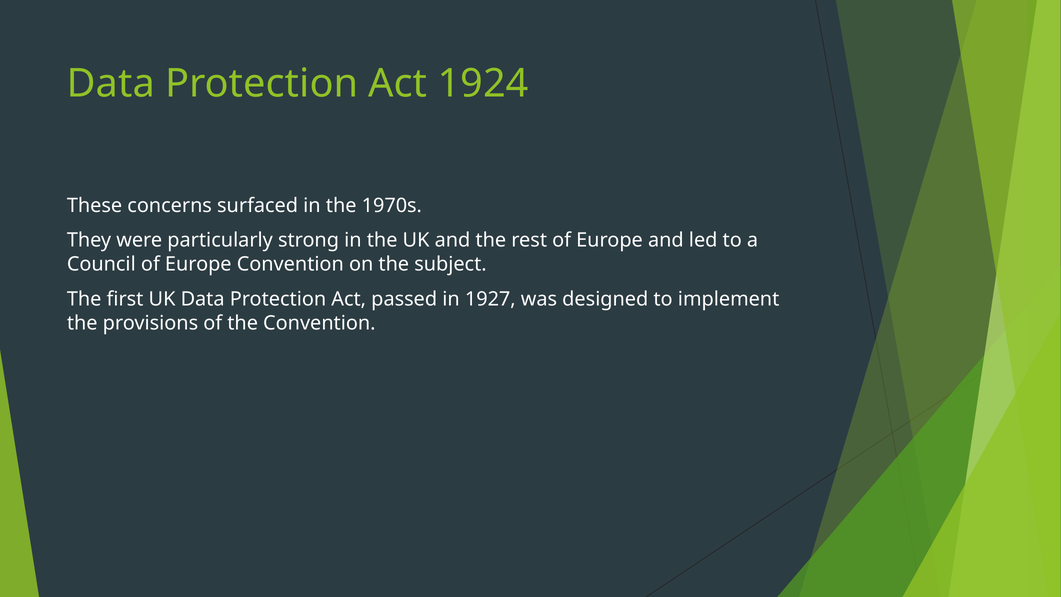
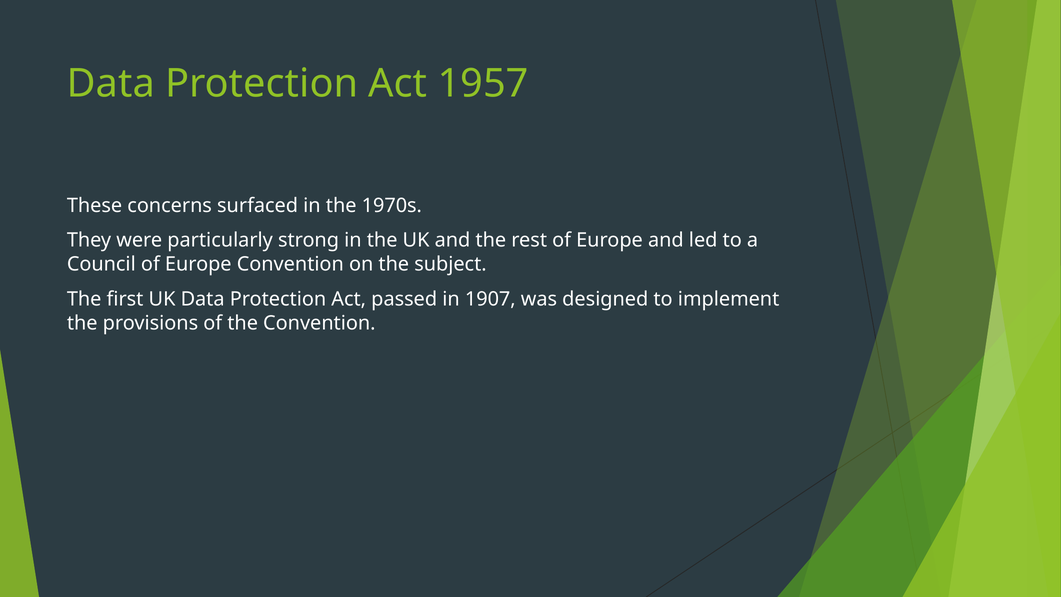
1924: 1924 -> 1957 (483, 84)
1927: 1927 -> 1907 (490, 299)
